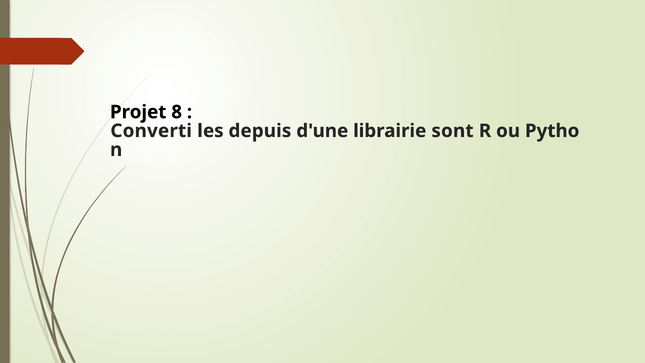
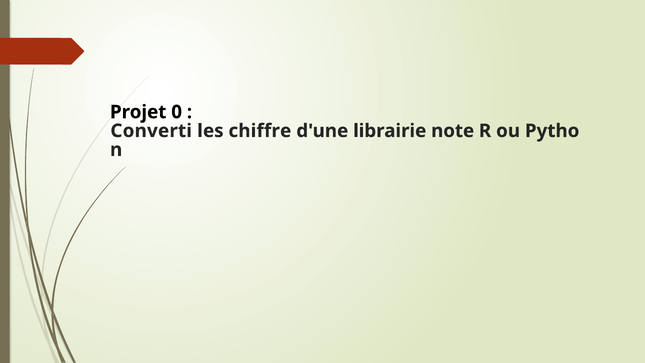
8: 8 -> 0 (177, 112)
depuis: depuis -> chiffre (260, 131)
sont: sont -> note (453, 131)
